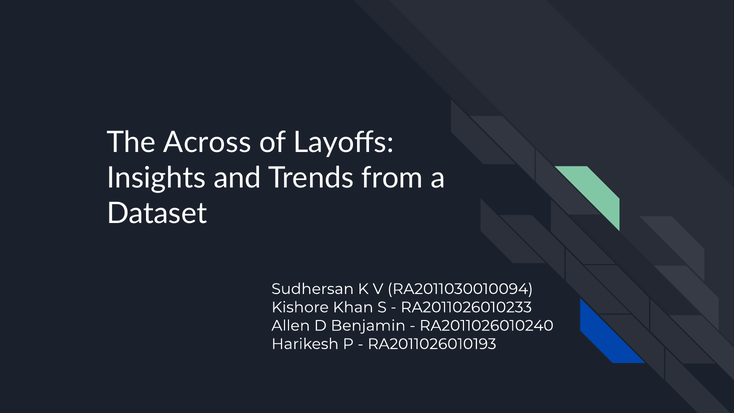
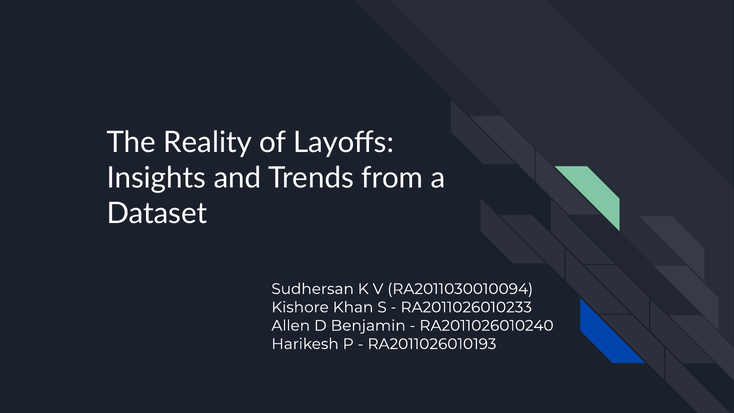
Across: Across -> Reality (208, 143)
